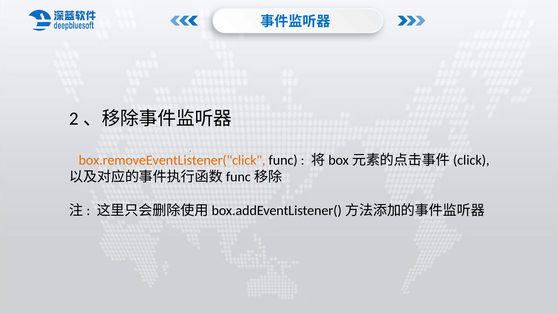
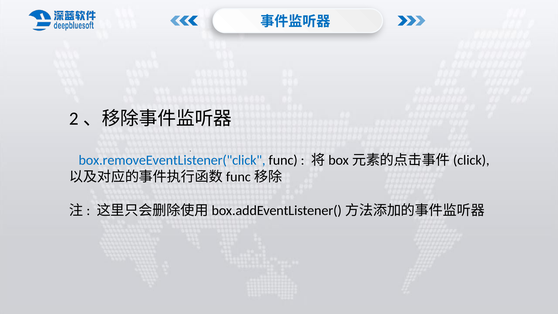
box.removeEventListener("click colour: orange -> blue (172, 160)
